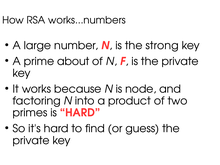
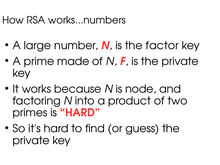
strong: strong -> factor (162, 46)
about: about -> made (73, 61)
